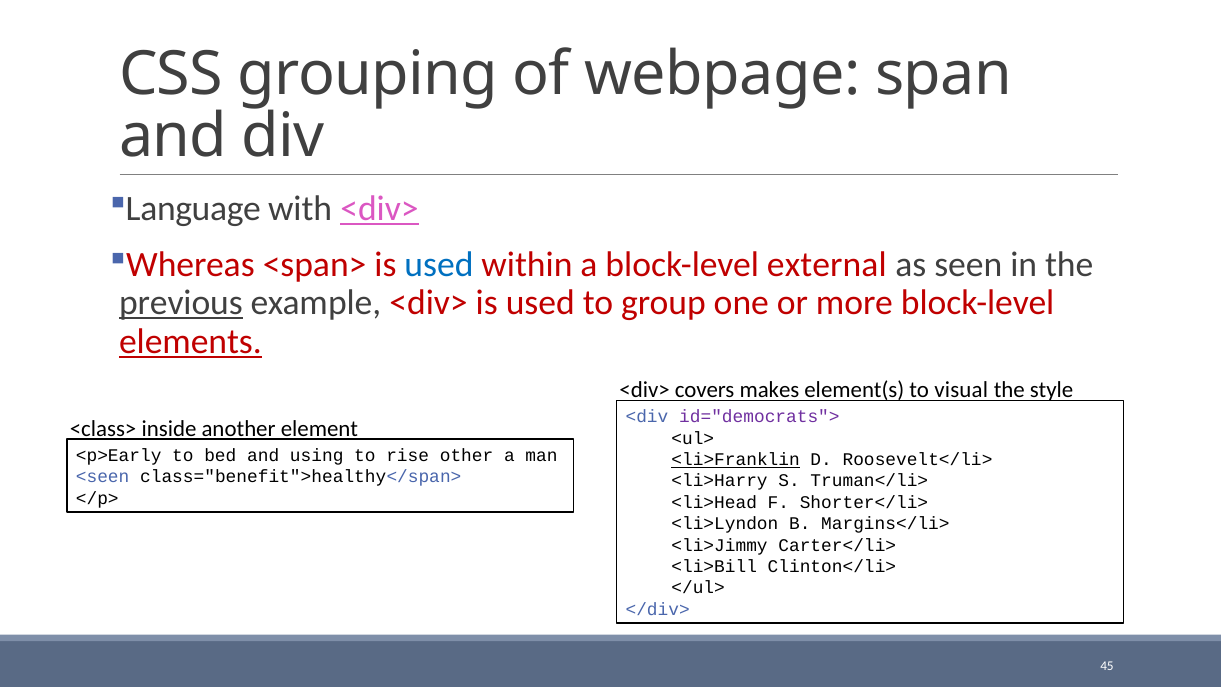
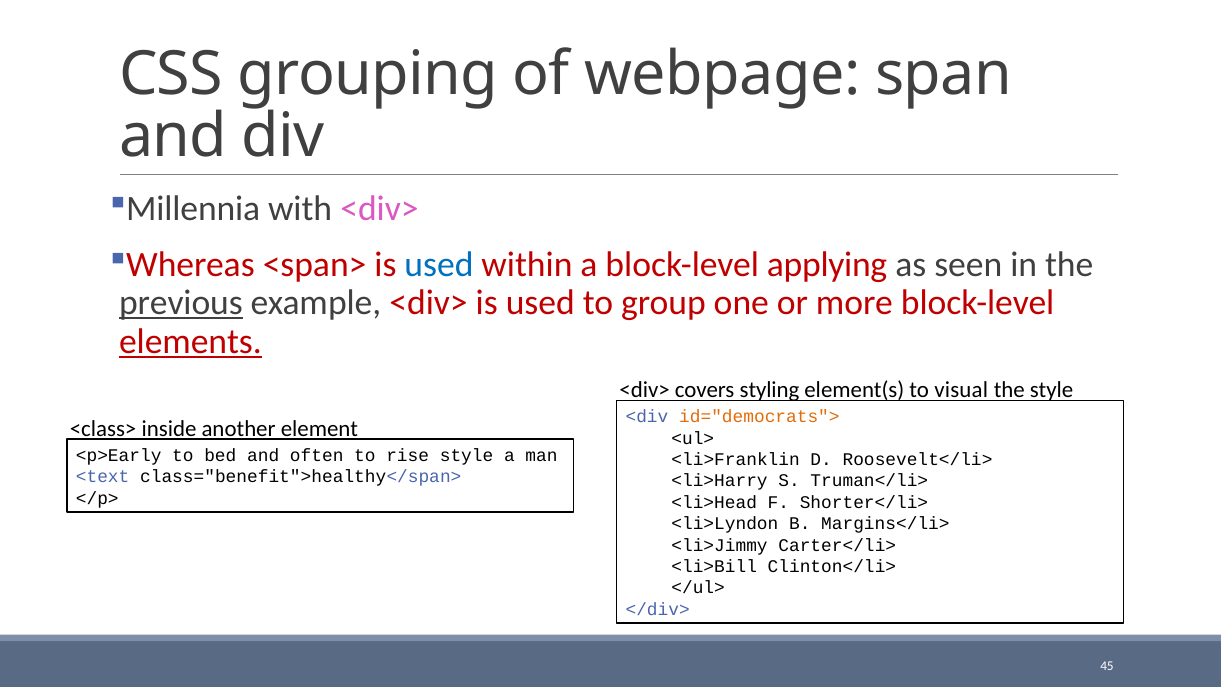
Language: Language -> Millennia (193, 208)
<div> underline: present -> none (379, 208)
external: external -> applying (827, 265)
makes: makes -> styling (769, 390)
id="democrats"> colour: purple -> orange (759, 417)
using: using -> often (317, 455)
rise other: other -> style (467, 455)
<li>Franklin underline: present -> none (736, 459)
<seen: <seen -> <text (103, 477)
